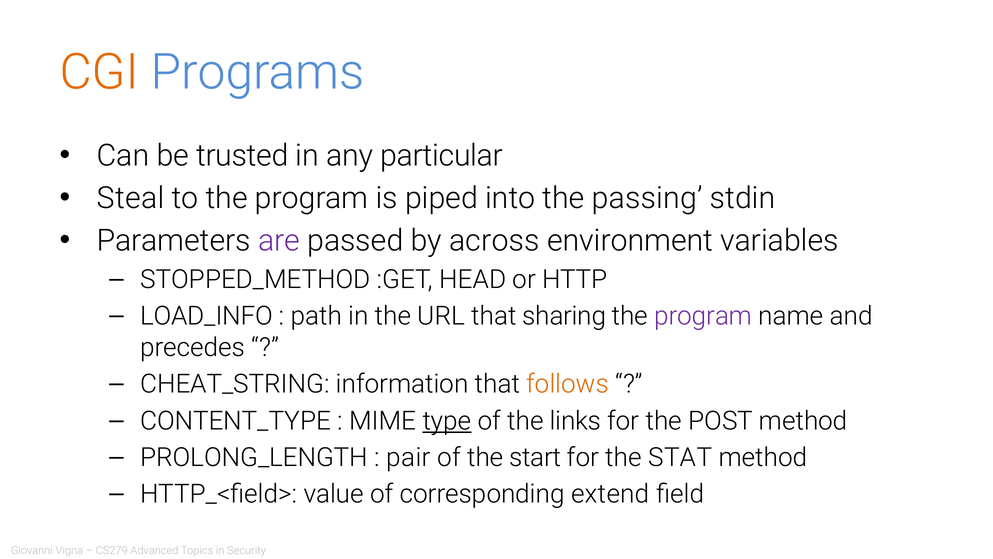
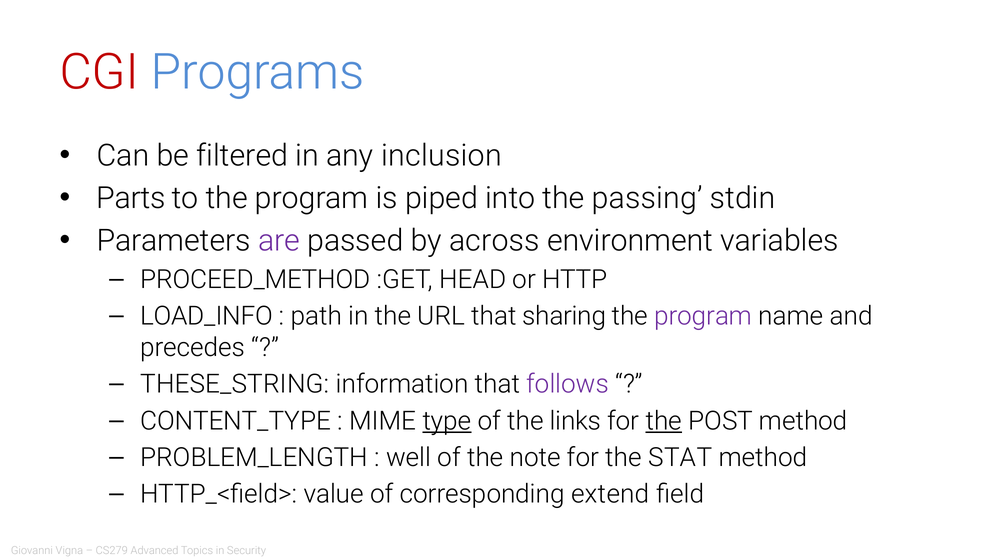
CGI colour: orange -> red (99, 72)
trusted: trusted -> filtered (242, 156)
particular: particular -> inclusion (441, 156)
Steal: Steal -> Parts (131, 198)
STOPPED_METHOD: STOPPED_METHOD -> PROCEED_METHOD (255, 279)
CHEAT_STRING: CHEAT_STRING -> THESE_STRING (235, 384)
follows colour: orange -> purple (568, 384)
the underline: none -> present (664, 421)
PROLONG_LENGTH: PROLONG_LENGTH -> PROBLEM_LENGTH (254, 457)
pair: pair -> well (409, 457)
start: start -> note (535, 457)
